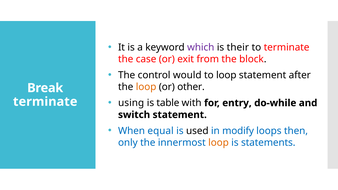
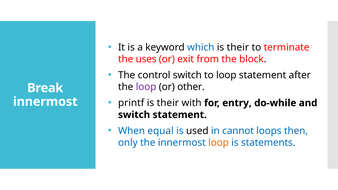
which colour: purple -> blue (201, 47)
case: case -> uses (146, 59)
control would: would -> switch (187, 75)
loop colour: orange -> purple (146, 87)
using: using -> printf (131, 103)
table: table -> their (168, 103)
terminate: terminate -> innermost (45, 102)
modify: modify -> cannot (238, 131)
